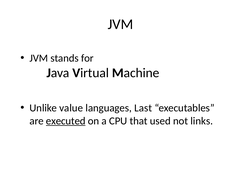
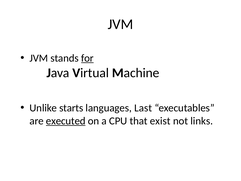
for underline: none -> present (87, 58)
value: value -> starts (71, 108)
used: used -> exist (160, 121)
